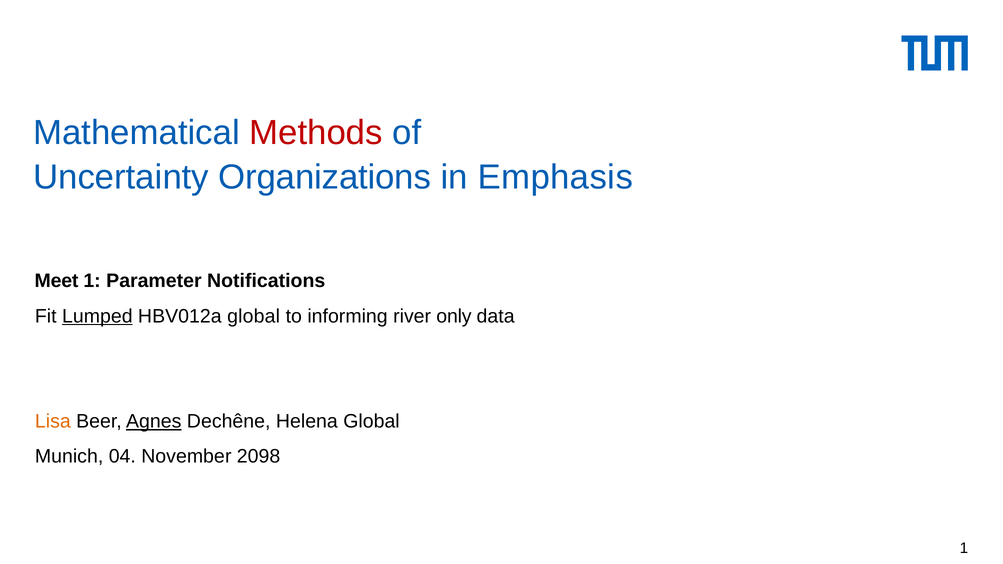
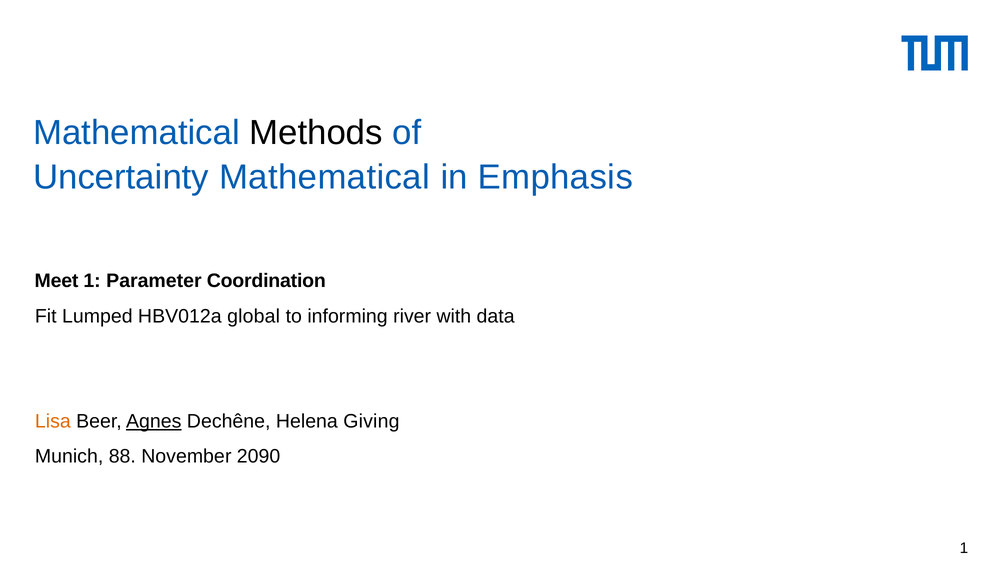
Methods colour: red -> black (316, 133)
Uncertainty Organizations: Organizations -> Mathematical (325, 177)
Notifications: Notifications -> Coordination (266, 281)
Lumped underline: present -> none (97, 316)
only: only -> with (454, 316)
Helena Global: Global -> Giving (371, 422)
04: 04 -> 88 (122, 457)
2098: 2098 -> 2090 (259, 457)
